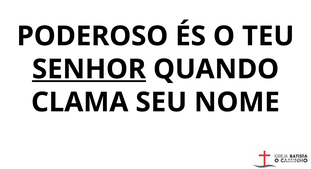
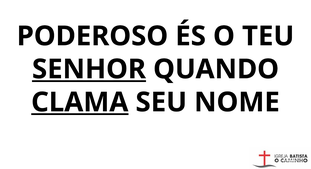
CLAMA underline: none -> present (80, 102)
